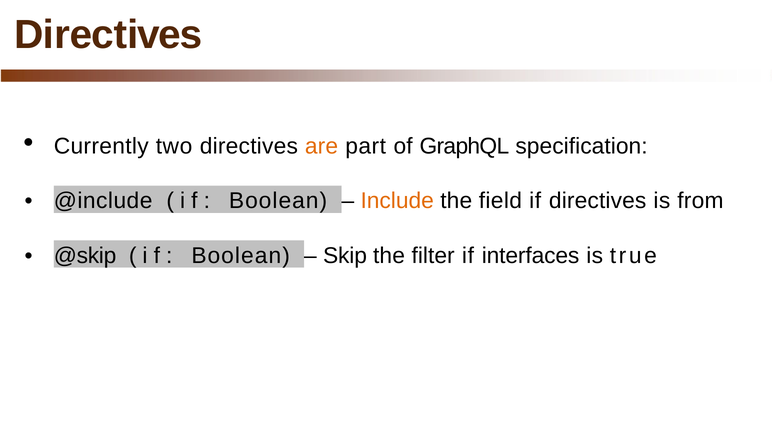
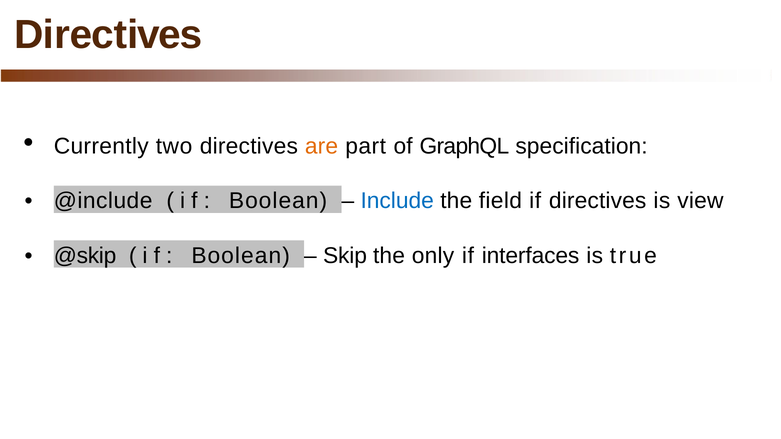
Include colour: orange -> blue (397, 201)
from: from -> view (700, 201)
filter: filter -> only (433, 256)
